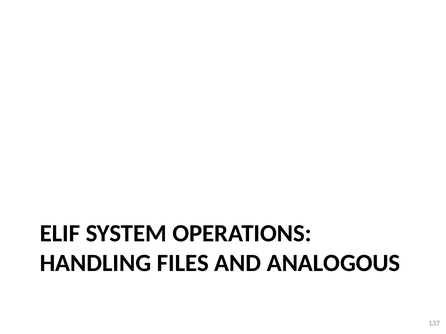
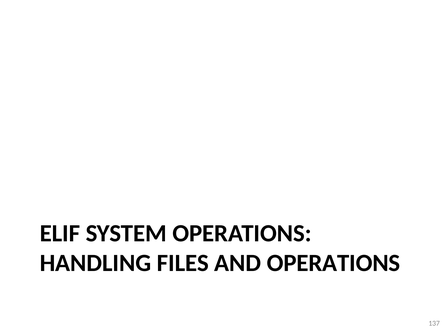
AND ANALOGOUS: ANALOGOUS -> OPERATIONS (334, 263)
